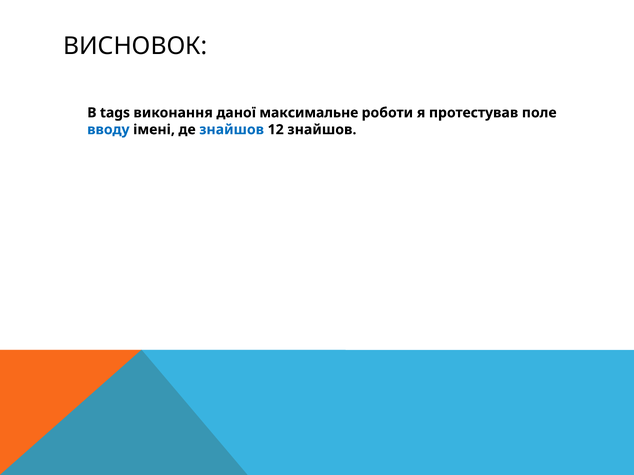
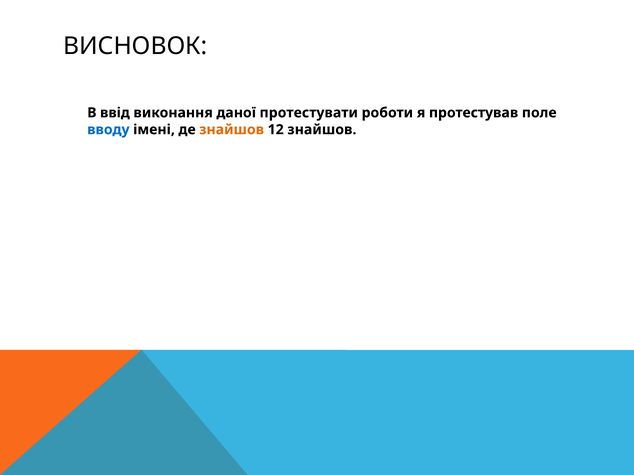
tags: tags -> ввід (115, 113)
максимальне: максимальне -> протестувати (309, 113)
знайшов colour: blue -> orange (232, 130)
